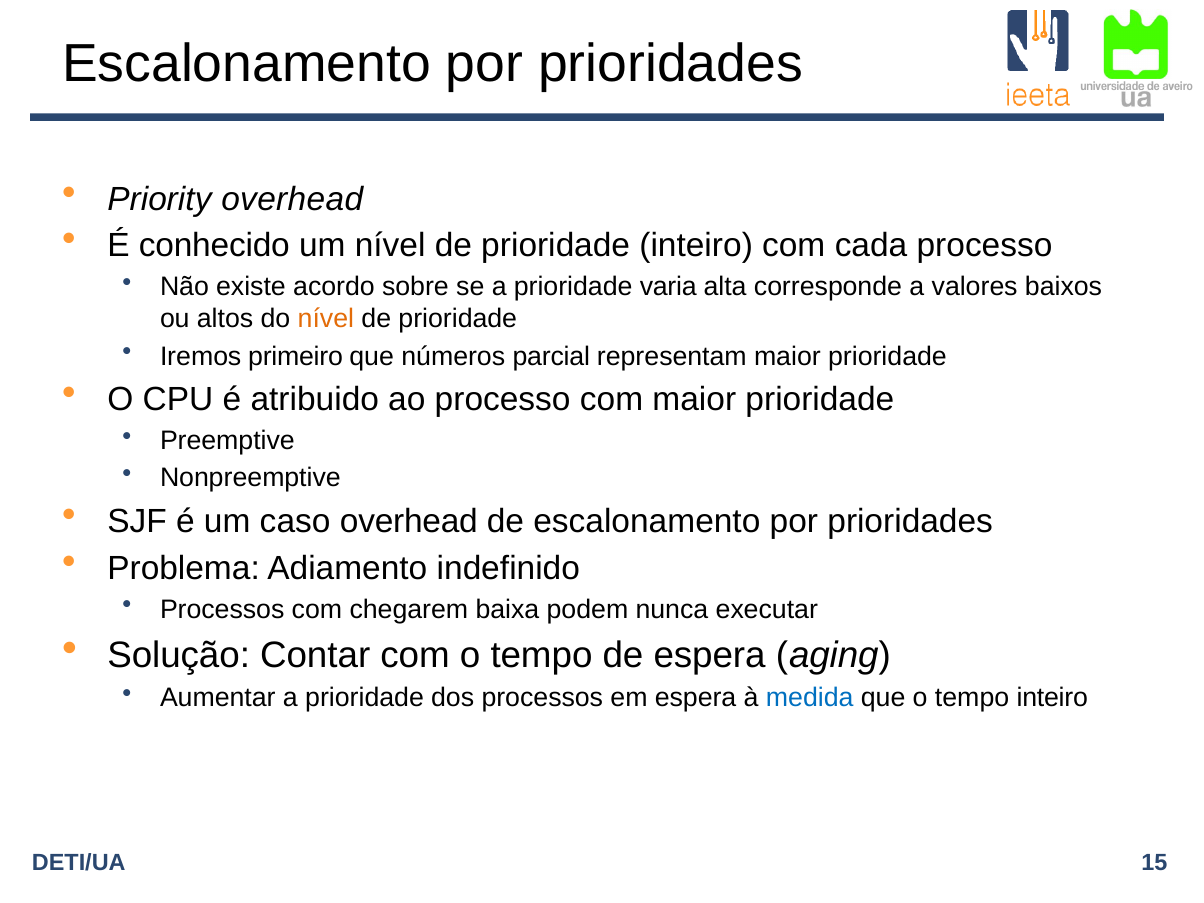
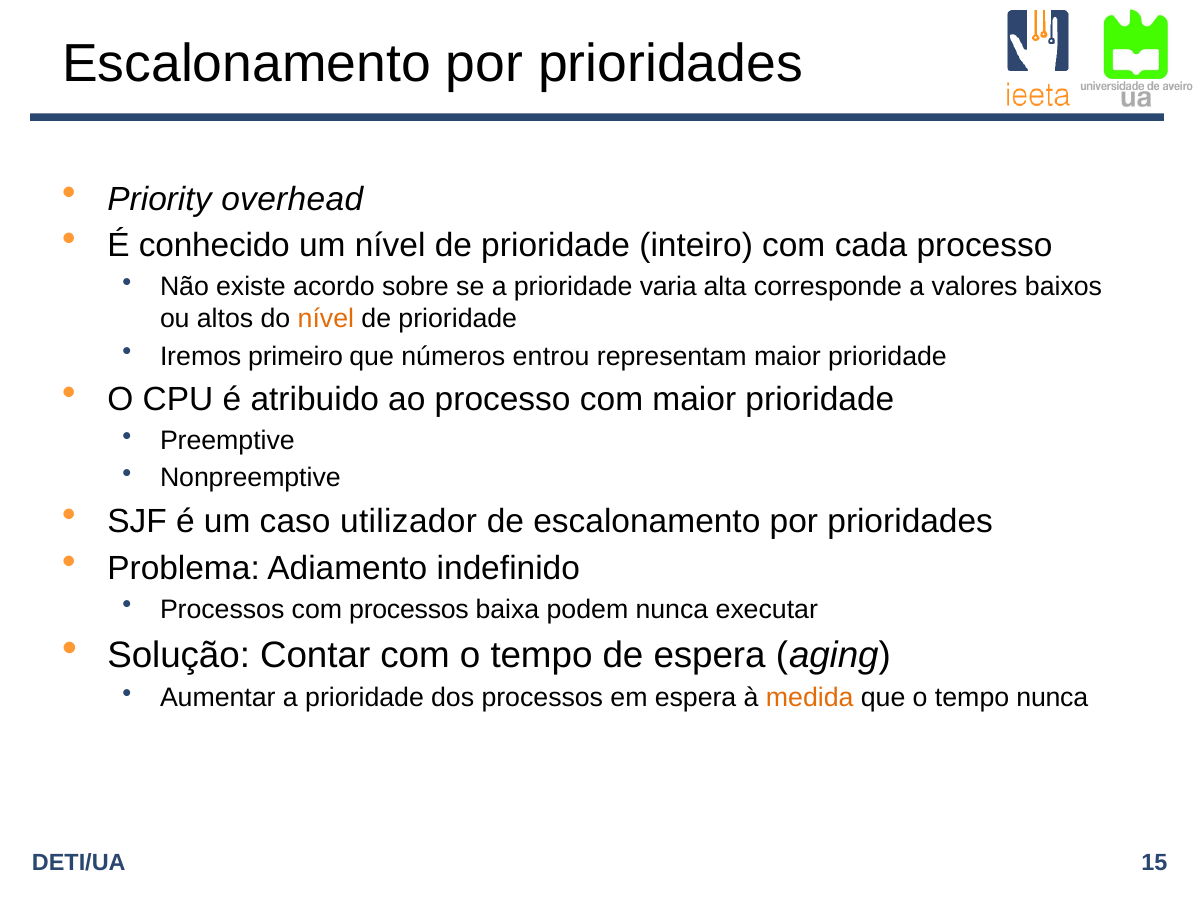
parcial: parcial -> entrou (551, 356)
caso overhead: overhead -> utilizador (409, 521)
com chegarem: chegarem -> processos (409, 609)
medida colour: blue -> orange (810, 698)
tempo inteiro: inteiro -> nunca (1052, 698)
